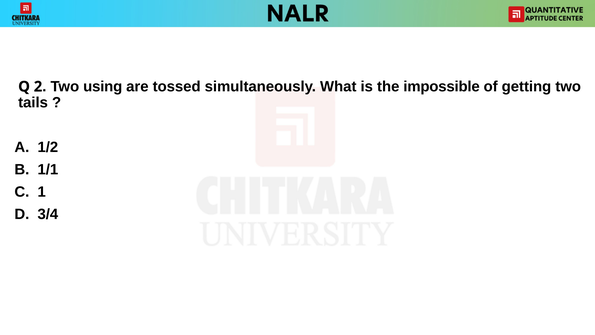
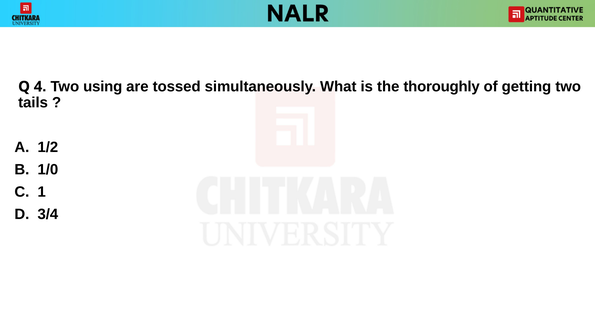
2: 2 -> 4 (38, 87)
impossible: impossible -> thoroughly (442, 87)
1/1: 1/1 -> 1/0 (48, 169)
